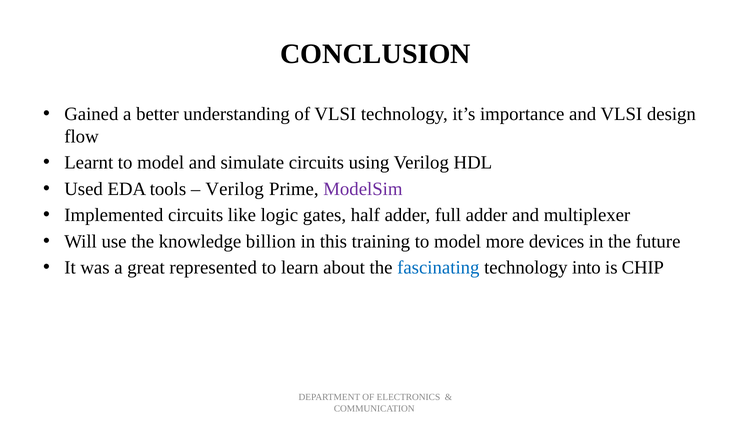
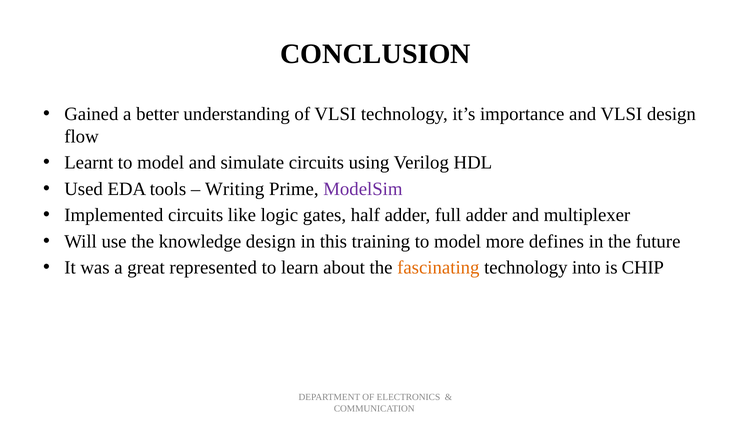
Verilog: Verilog -> Writing (235, 189)
knowledge billion: billion -> design (271, 242)
devices: devices -> defines (556, 242)
fascinating colour: blue -> orange (438, 268)
